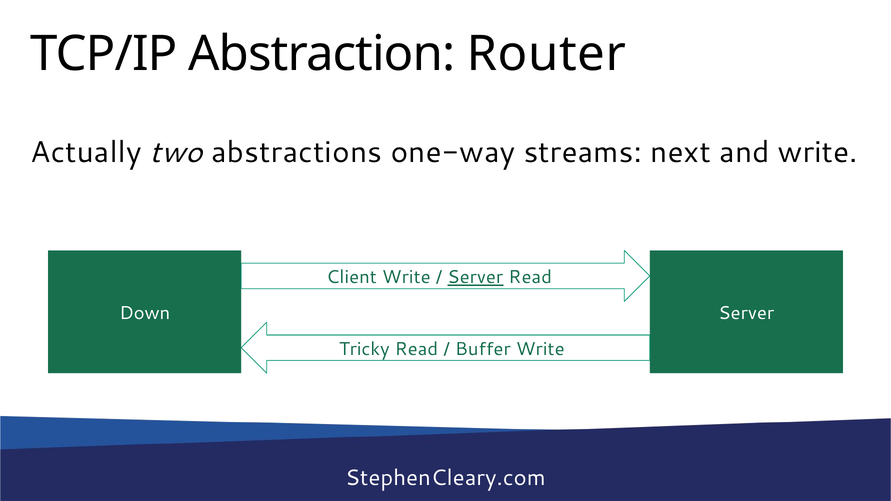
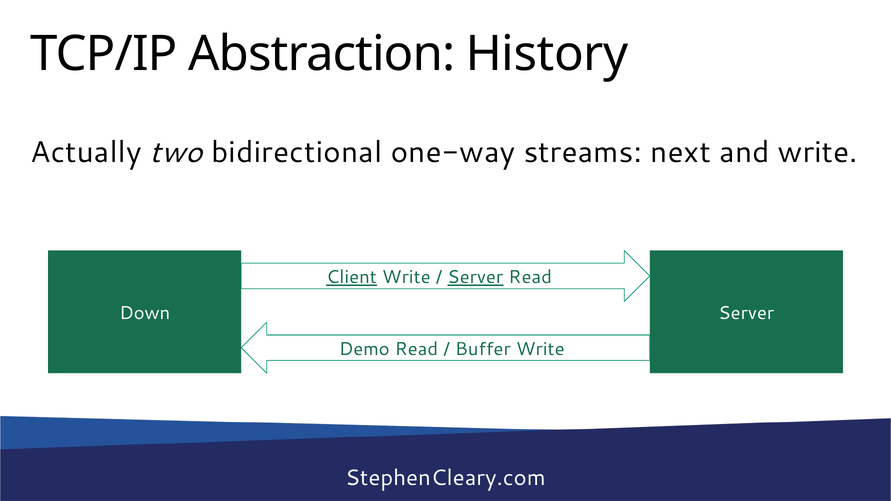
Router: Router -> History (547, 54)
abstractions: abstractions -> bidirectional (297, 152)
Client underline: none -> present (351, 277)
Tricky: Tricky -> Demo (364, 349)
